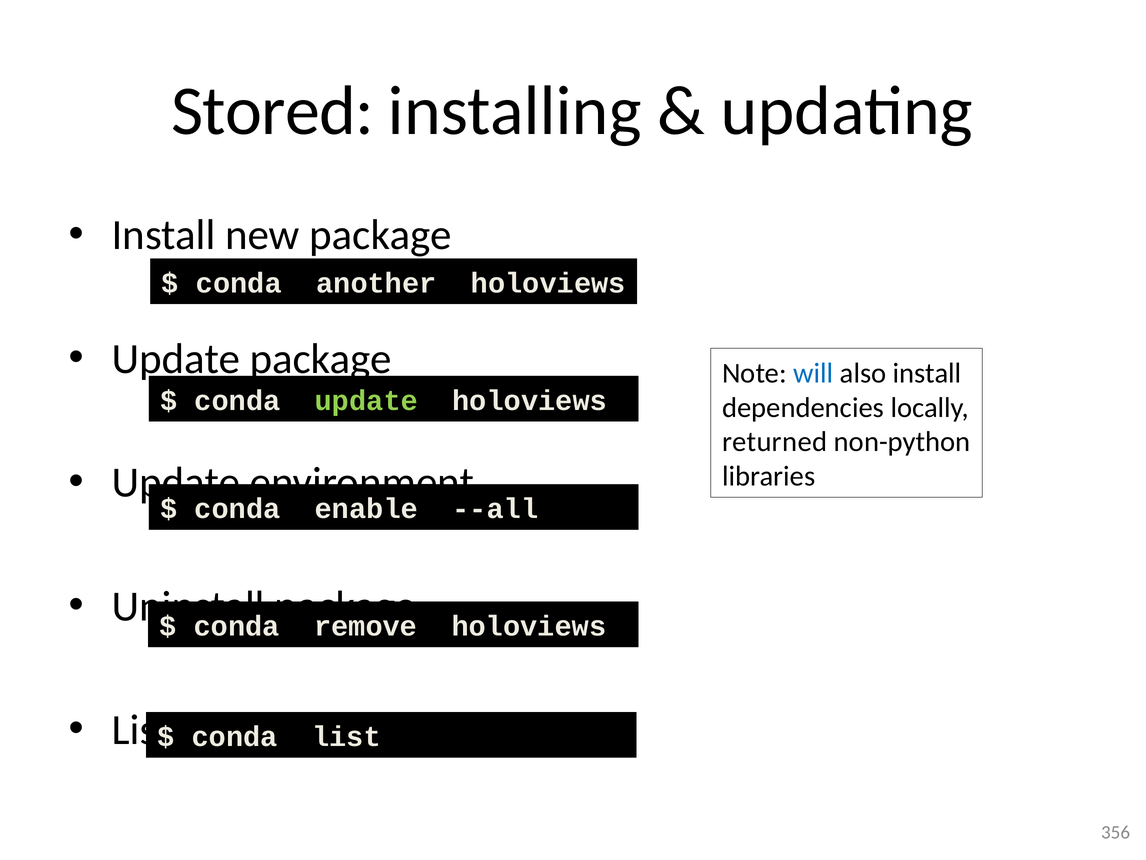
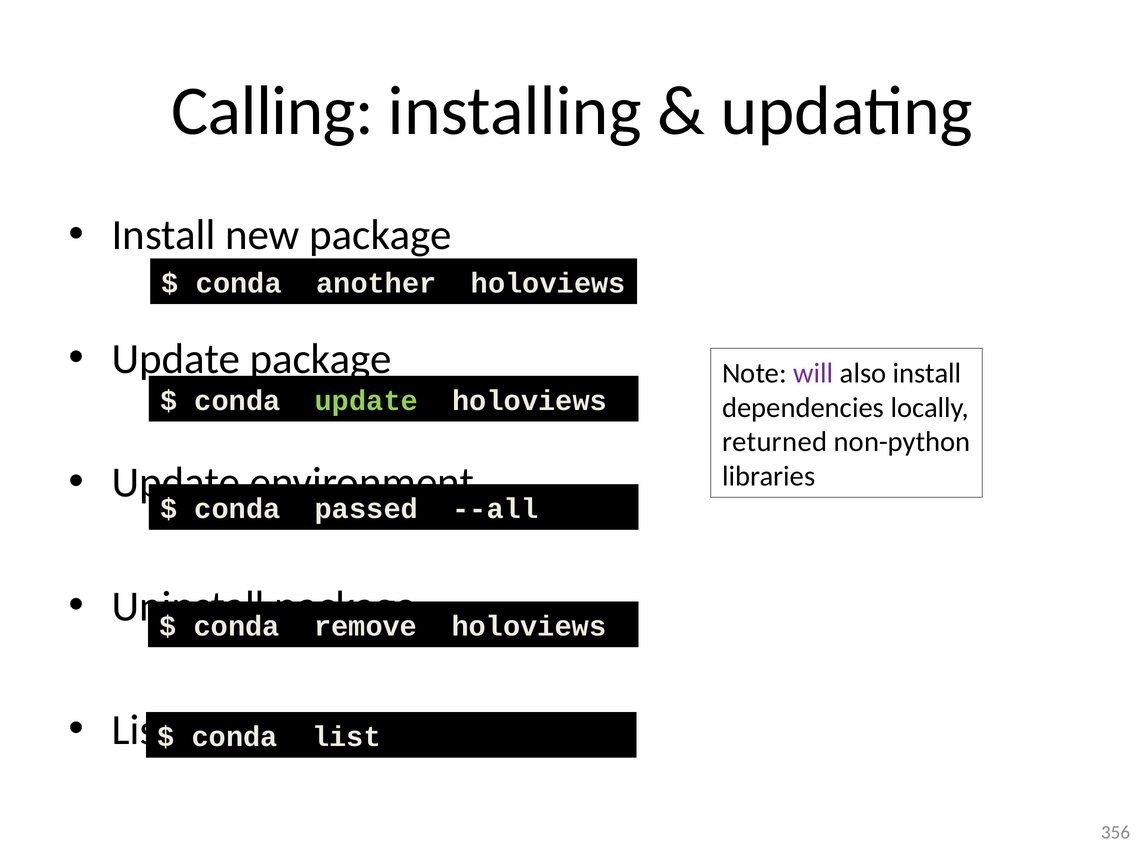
Stored: Stored -> Calling (272, 111)
will colour: blue -> purple (813, 373)
enable: enable -> passed (366, 509)
